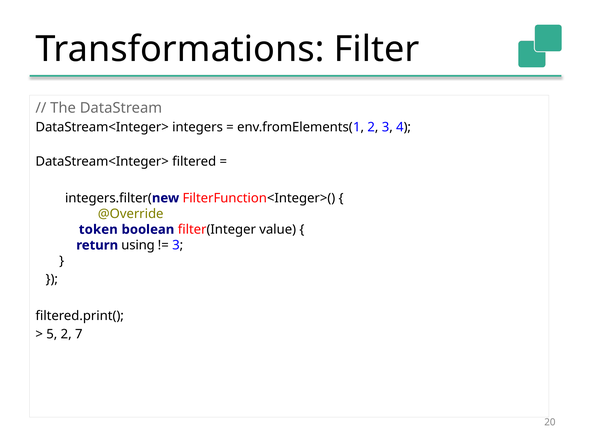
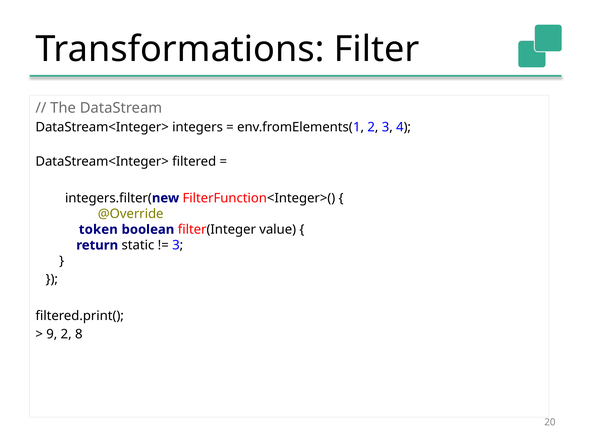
using: using -> static (138, 245)
5: 5 -> 9 (52, 335)
7: 7 -> 8 (79, 335)
